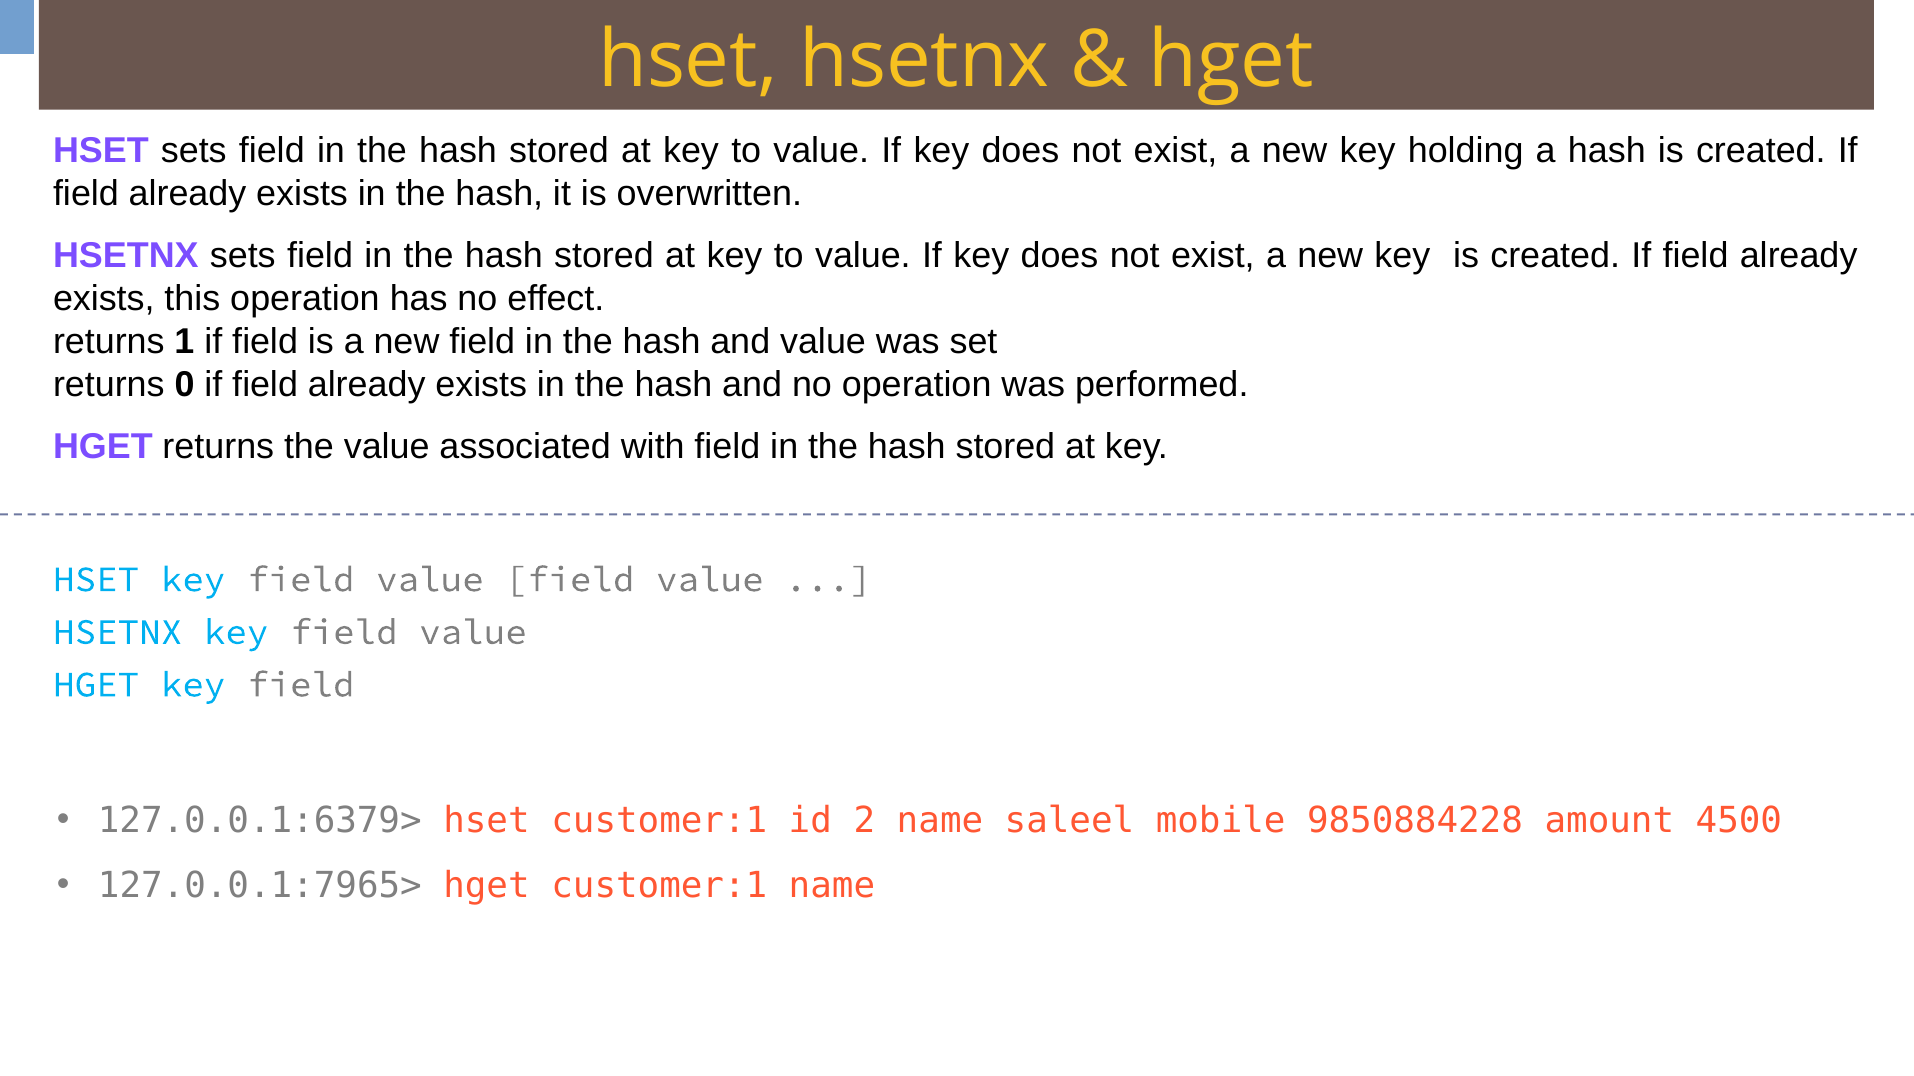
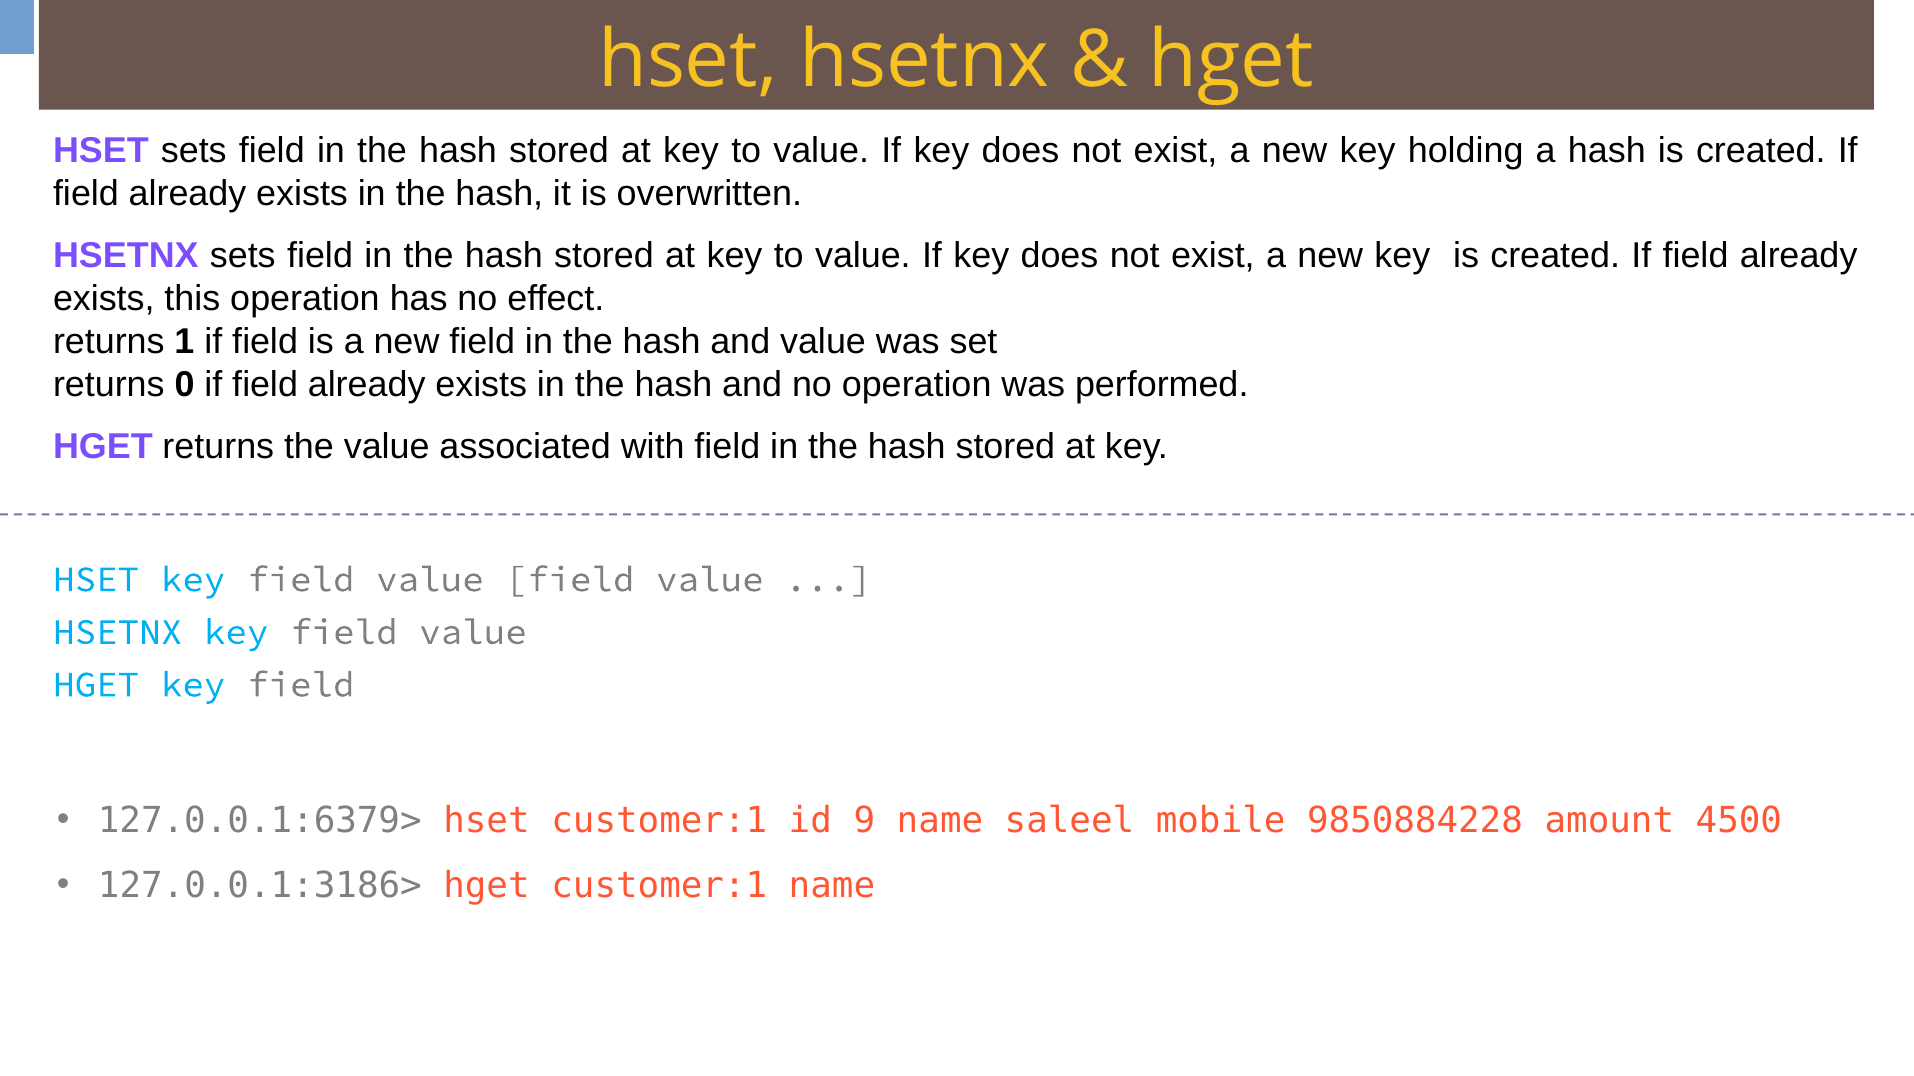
2: 2 -> 9 (864, 821)
127.0.0.1:7965>: 127.0.0.1:7965> -> 127.0.0.1:3186> (260, 886)
